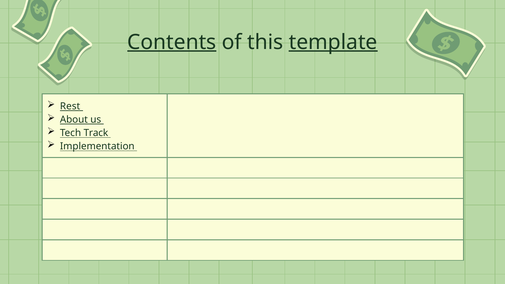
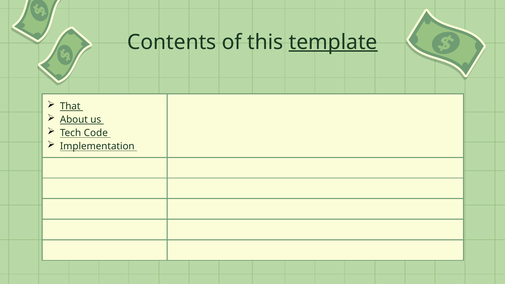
Contents underline: present -> none (172, 42)
Rest: Rest -> That (70, 106)
Track: Track -> Code (96, 133)
